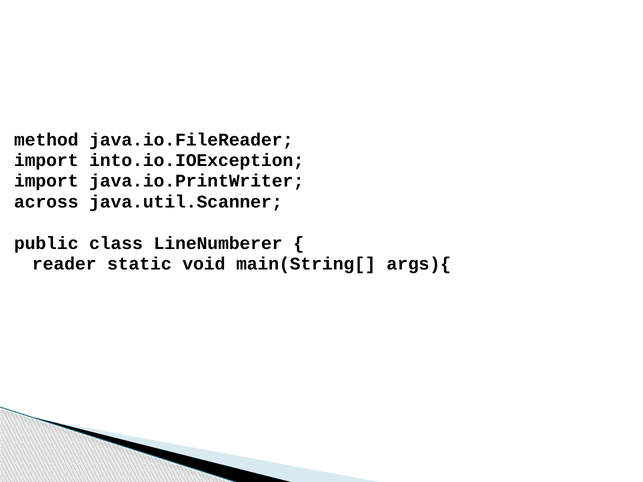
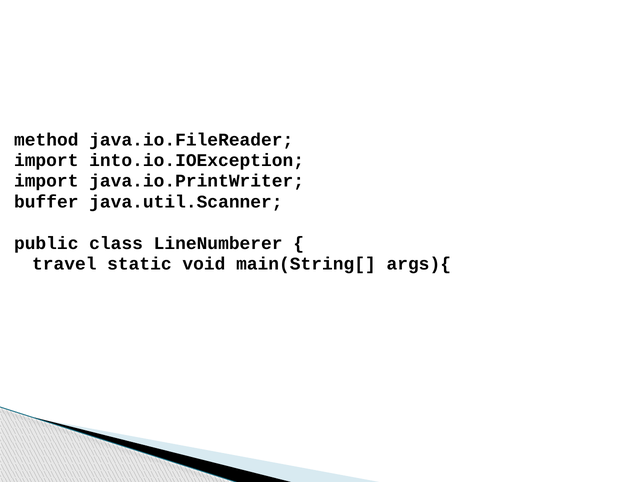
across: across -> buffer (46, 202)
reader: reader -> travel (64, 264)
